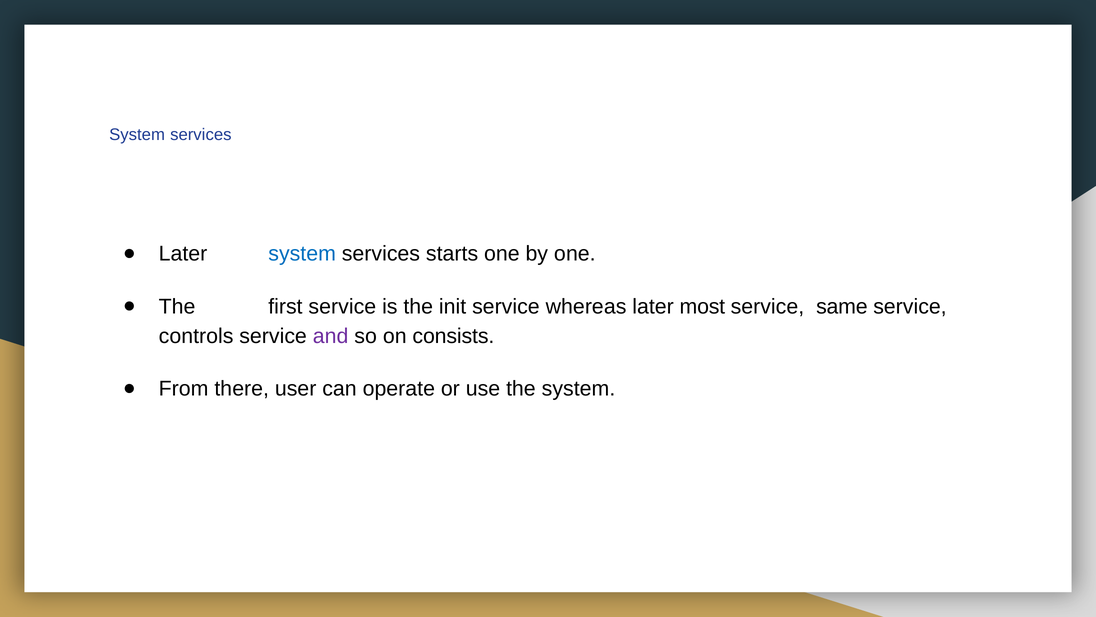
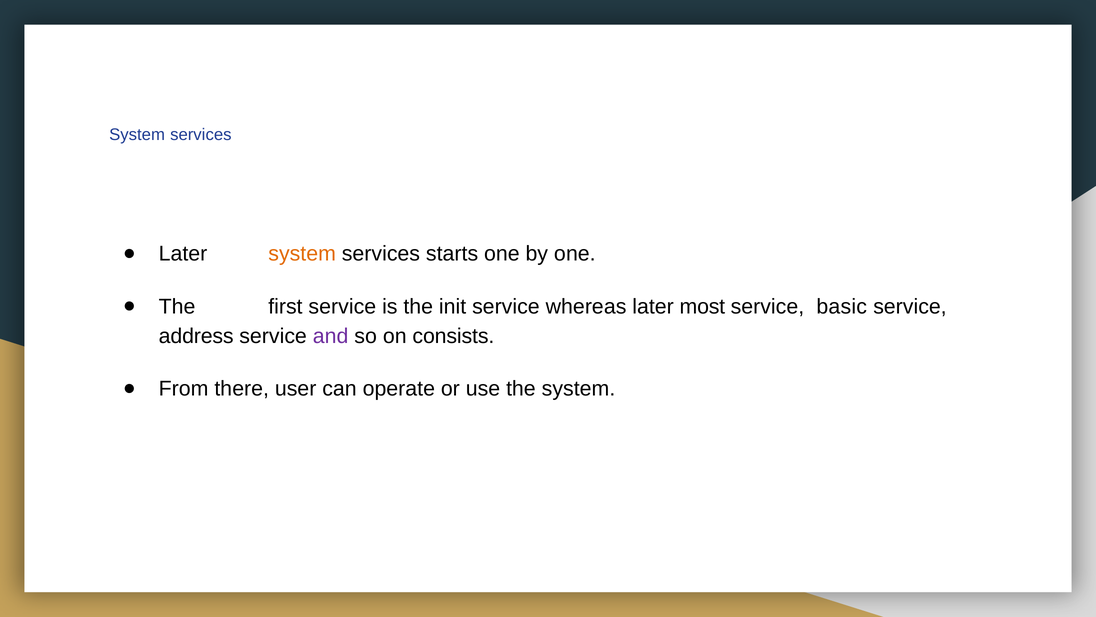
system colour: blue -> orange (302, 254)
same: same -> basic (842, 306)
controls: controls -> address (196, 336)
